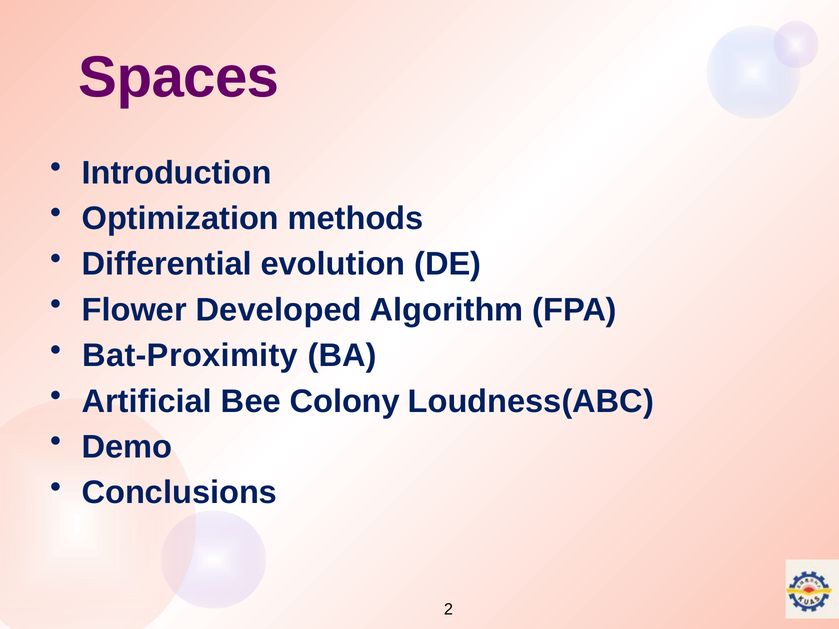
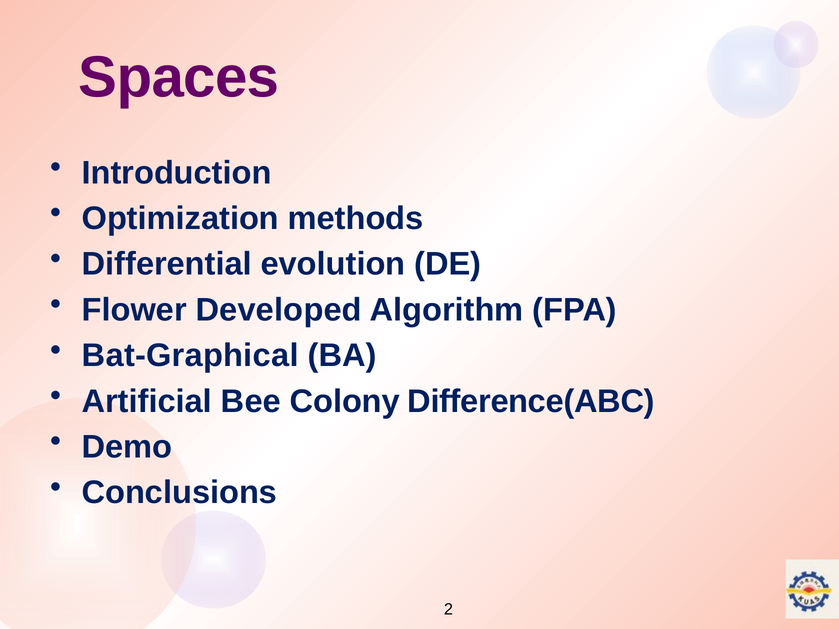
Bat-Proximity: Bat-Proximity -> Bat-Graphical (190, 356)
Loudness(ABC: Loudness(ABC -> Difference(ABC (531, 401)
